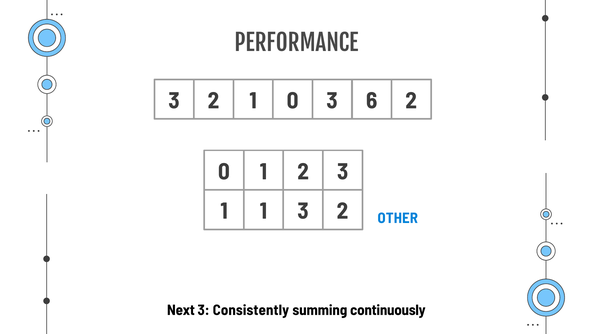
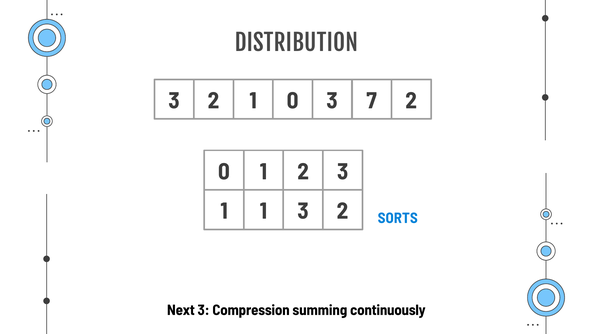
PERFORMANCE: PERFORMANCE -> DISTRIBUTION (296, 43)
6: 6 -> 7 (372, 101)
OTHER: OTHER -> SORTS (398, 218)
Consistently: Consistently -> Compression (251, 310)
